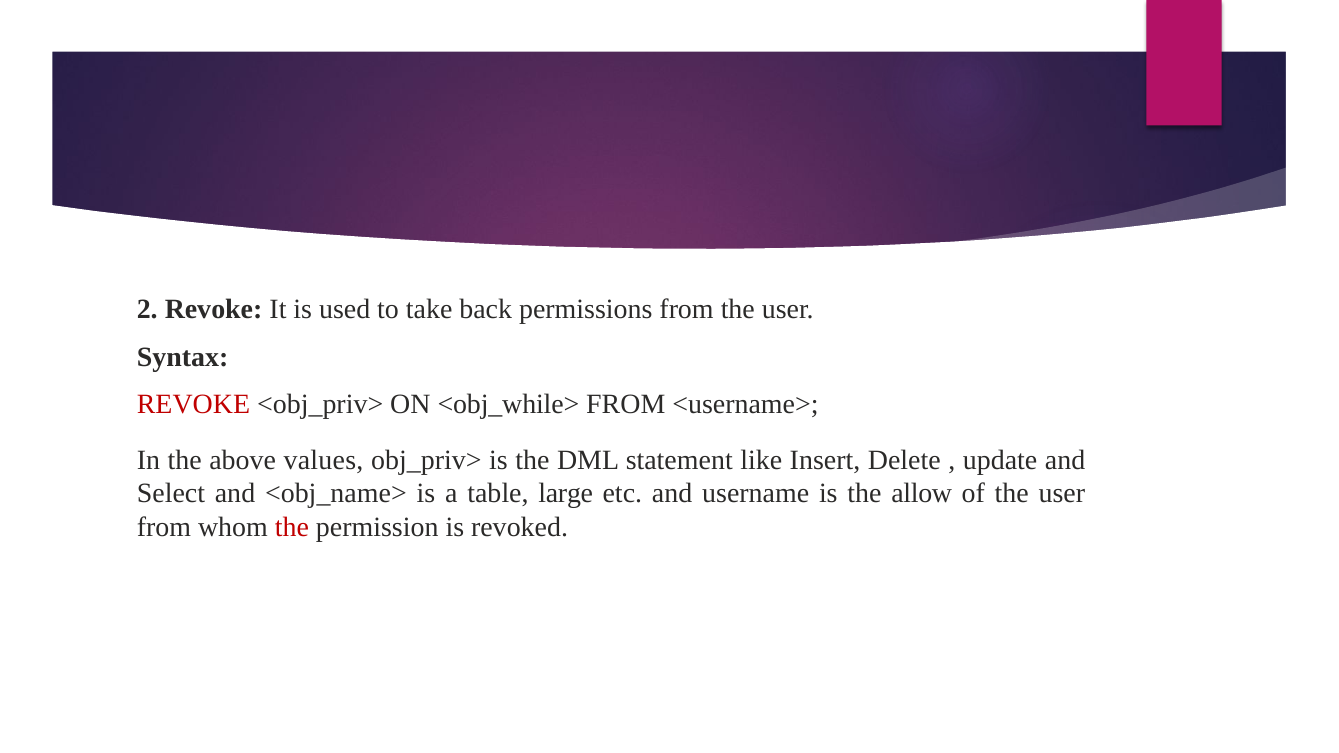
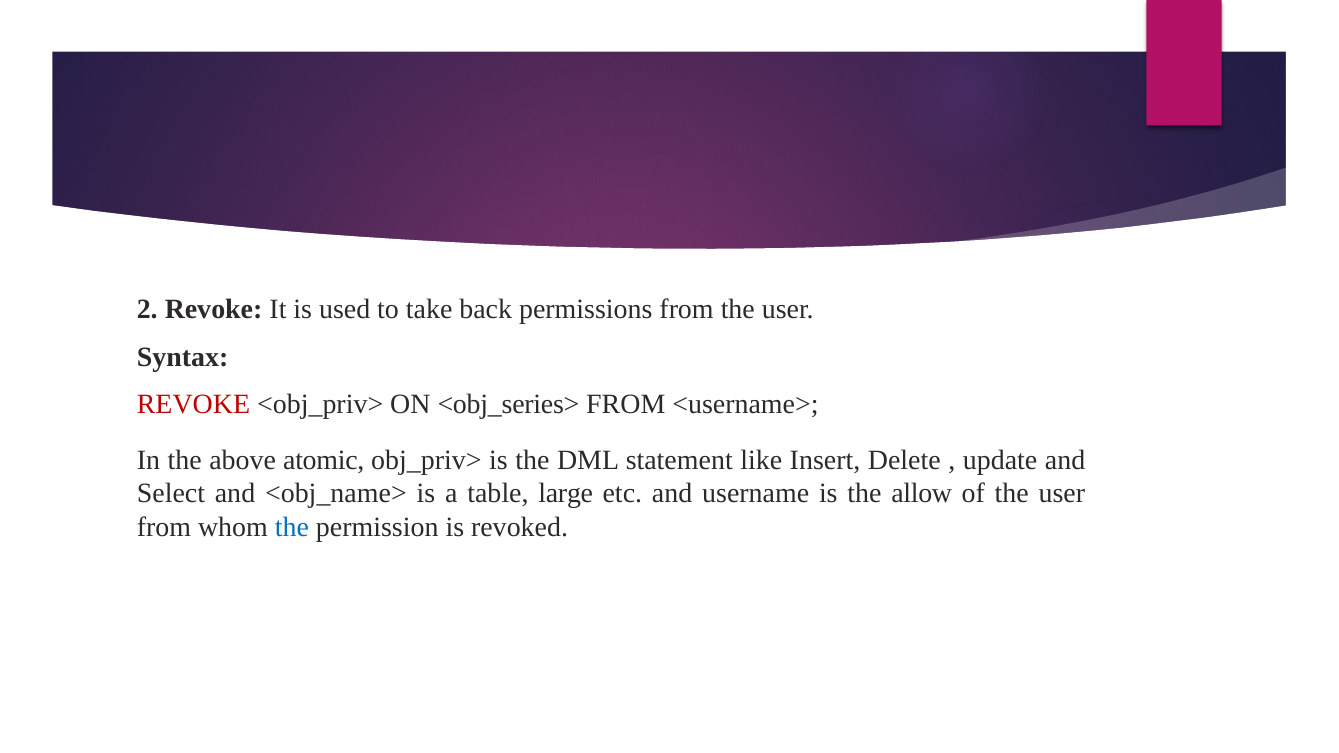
<obj_while>: <obj_while> -> <obj_series> (508, 405)
values: values -> atomic (324, 460)
the colour: red -> blue (292, 527)
